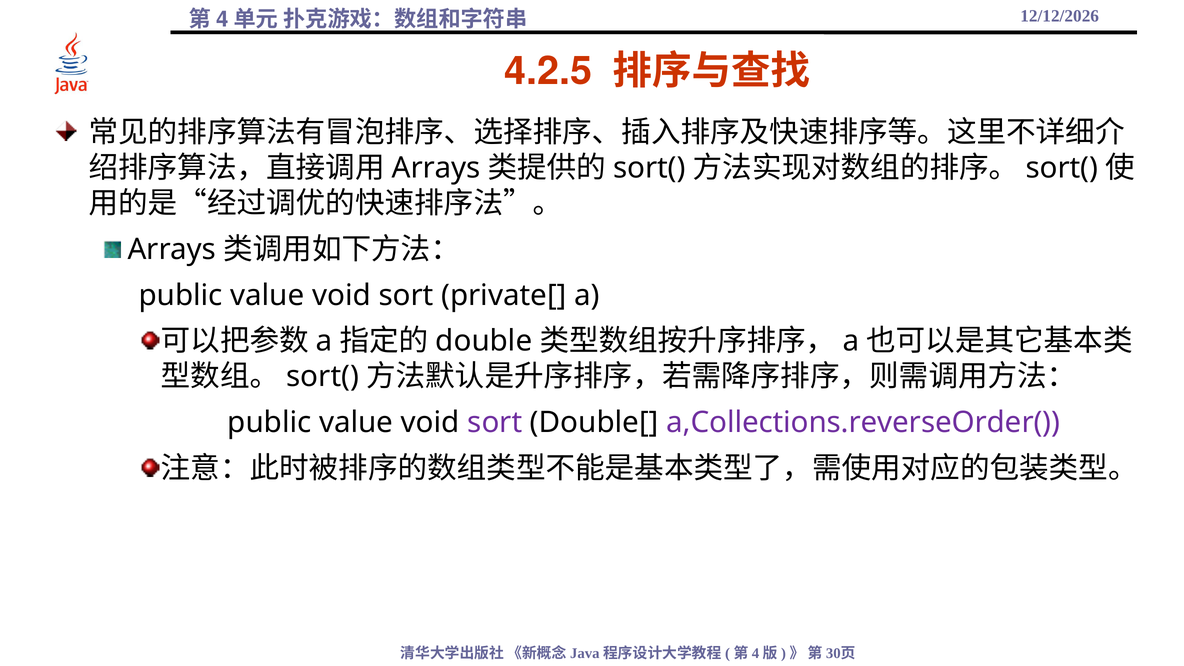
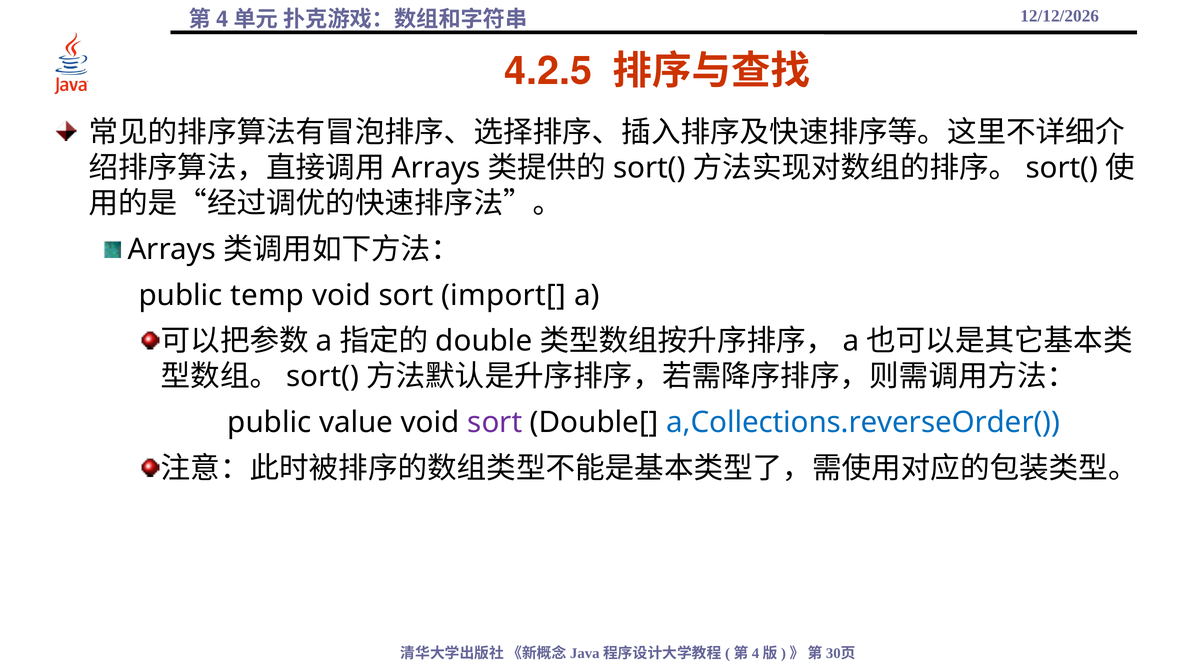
value: value -> temp (267, 295)
private[: private[ -> import[ (504, 295)
a,Collections.reverseOrder( colour: purple -> blue (863, 423)
